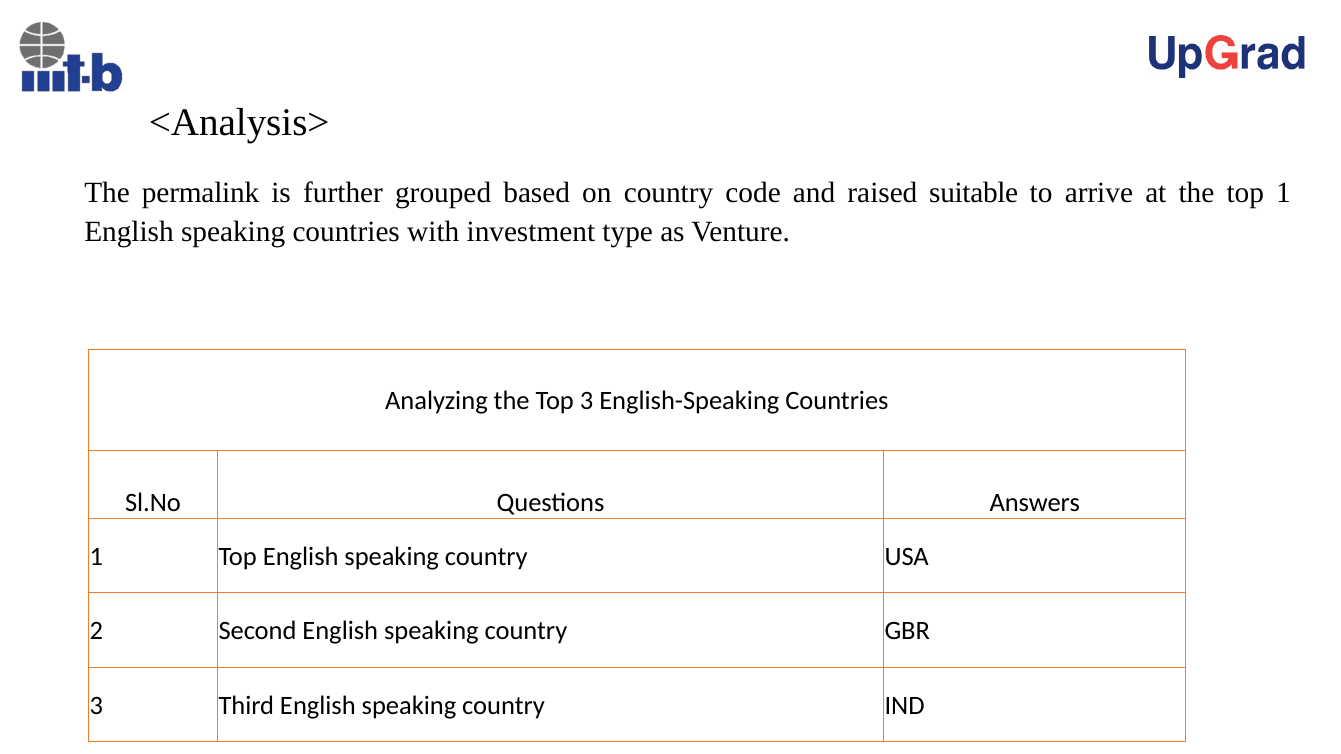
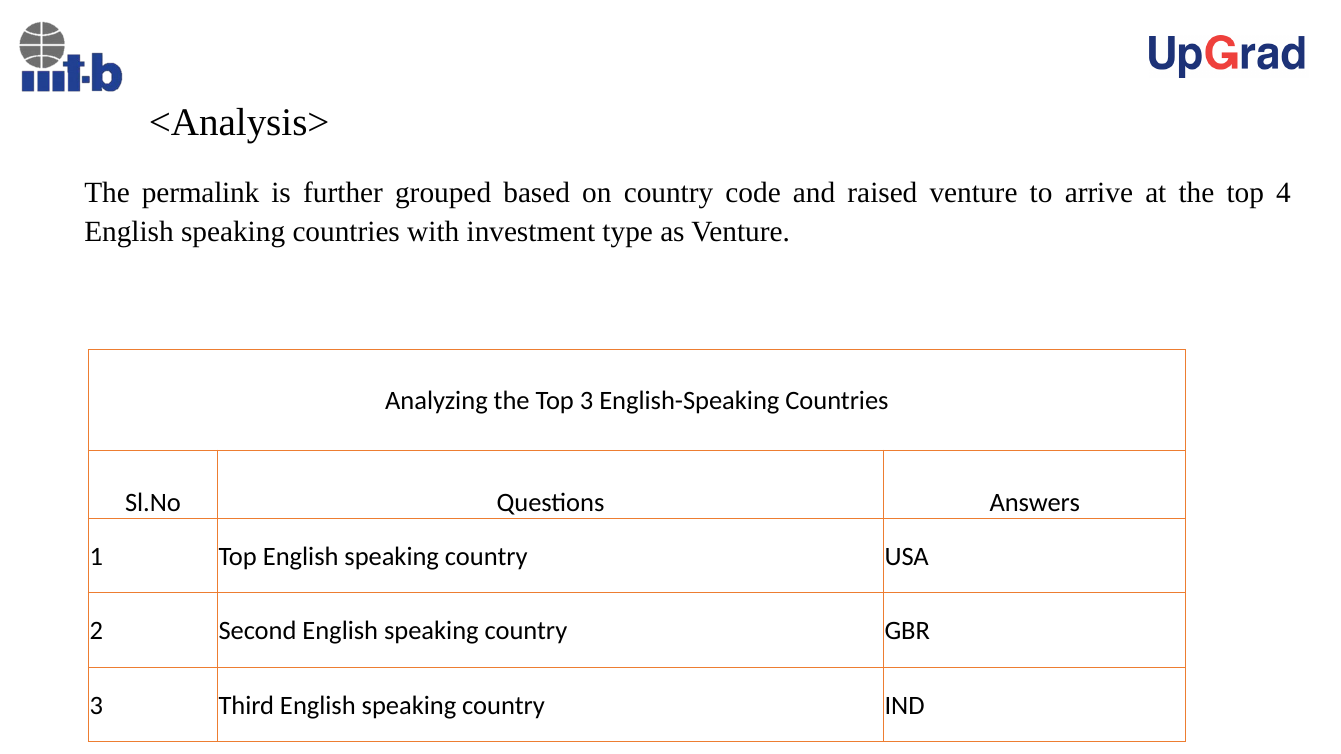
raised suitable: suitable -> venture (974, 193)
top 1: 1 -> 4 (1284, 193)
